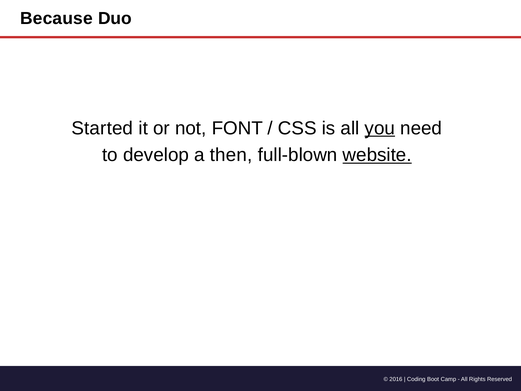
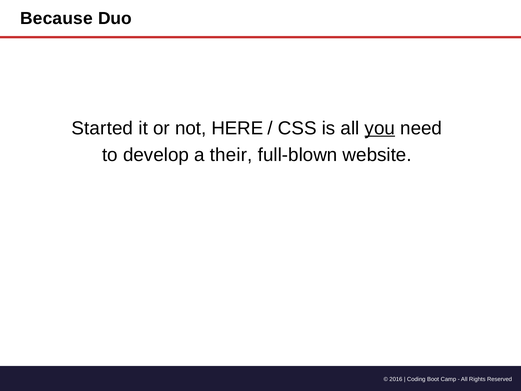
FONT: FONT -> HERE (237, 128)
then: then -> their (231, 155)
website underline: present -> none (377, 155)
